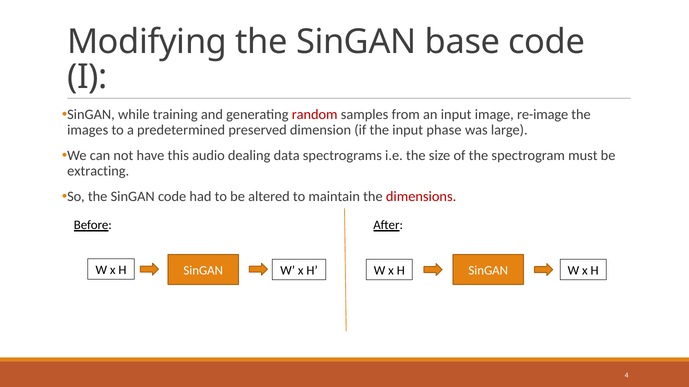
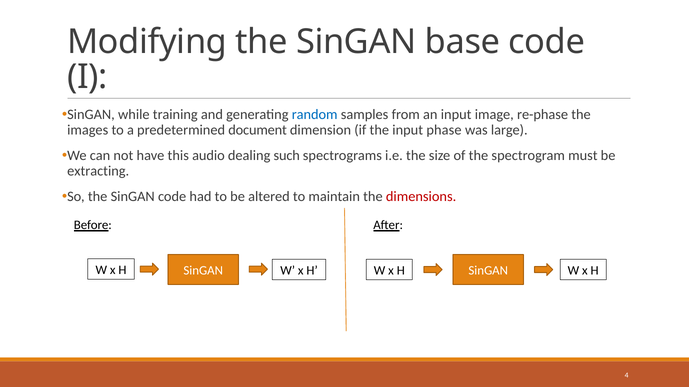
random colour: red -> blue (315, 115)
re-image: re-image -> re-phase (543, 115)
preserved: preserved -> document (258, 130)
data: data -> such (287, 156)
